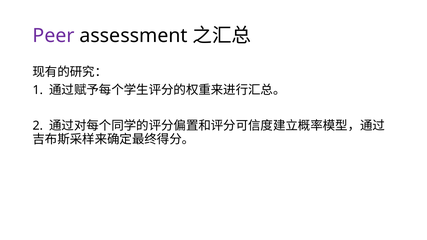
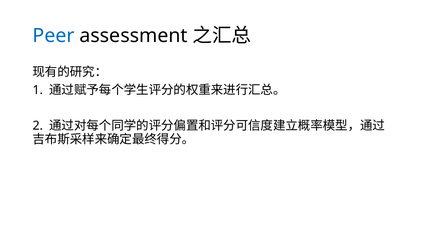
Peer colour: purple -> blue (54, 36)
